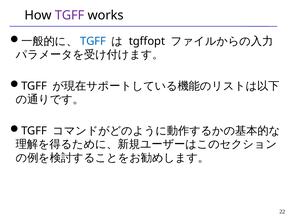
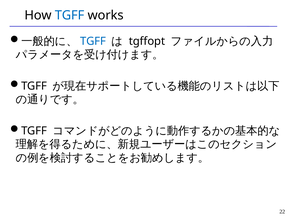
TGFF colour: purple -> blue (70, 15)
